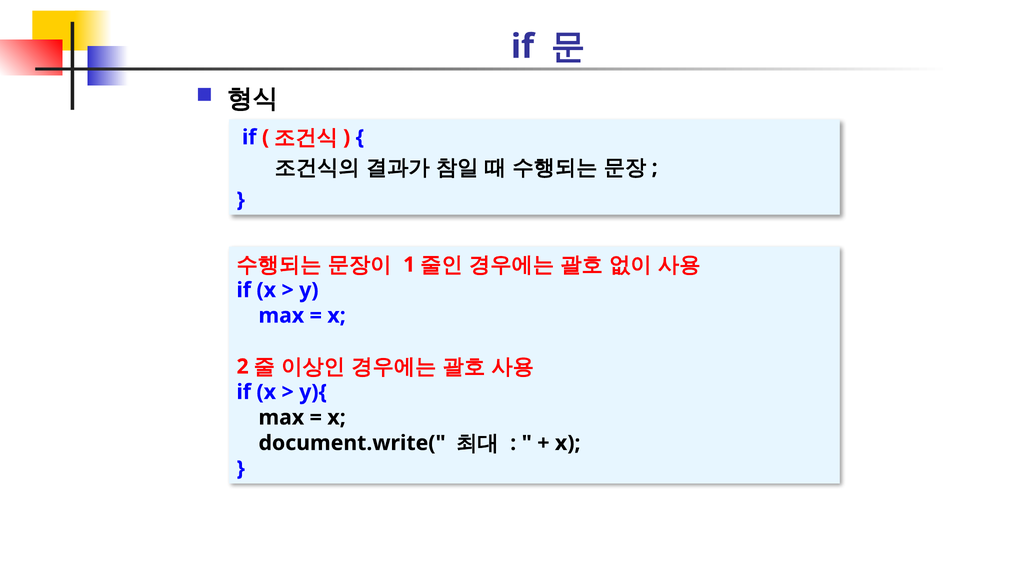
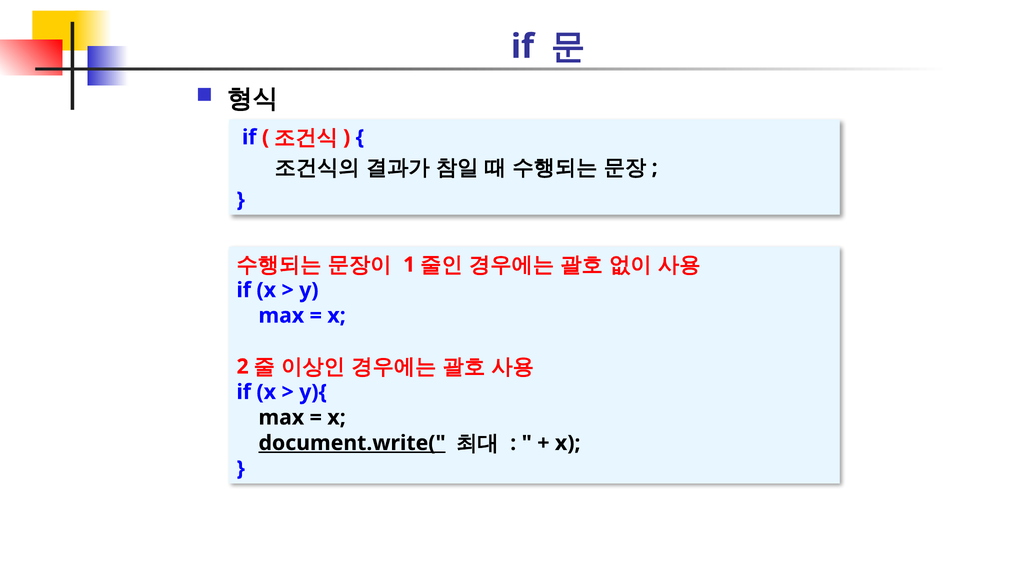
document.write( underline: none -> present (352, 443)
